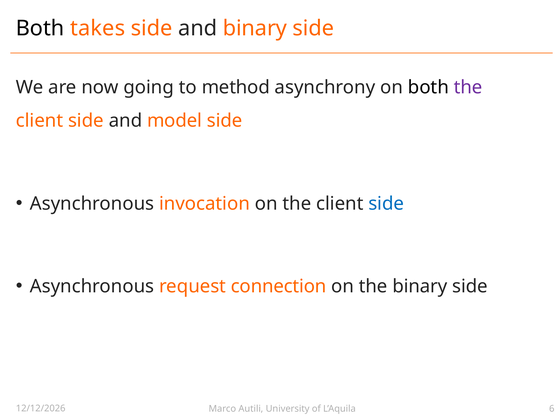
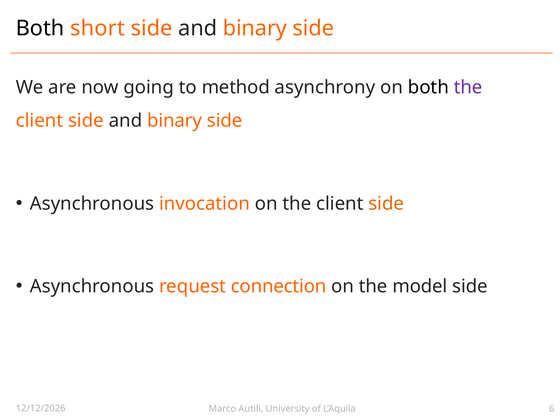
takes: takes -> short (98, 28)
client side and model: model -> binary (174, 121)
side colour: blue -> orange (386, 204)
the binary: binary -> model (420, 286)
